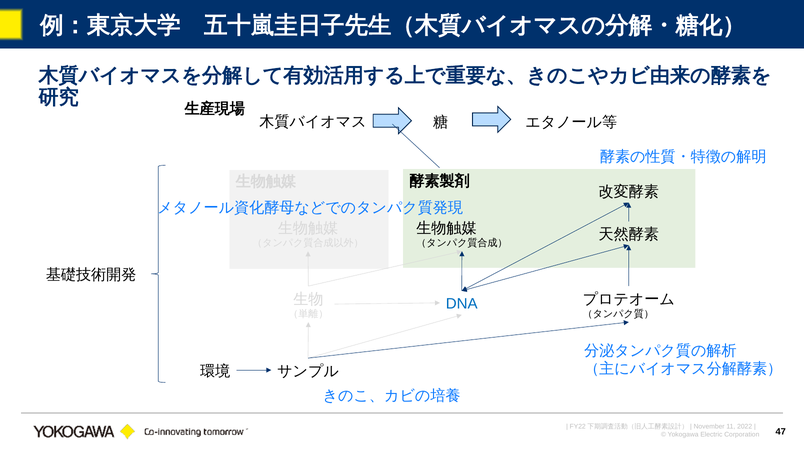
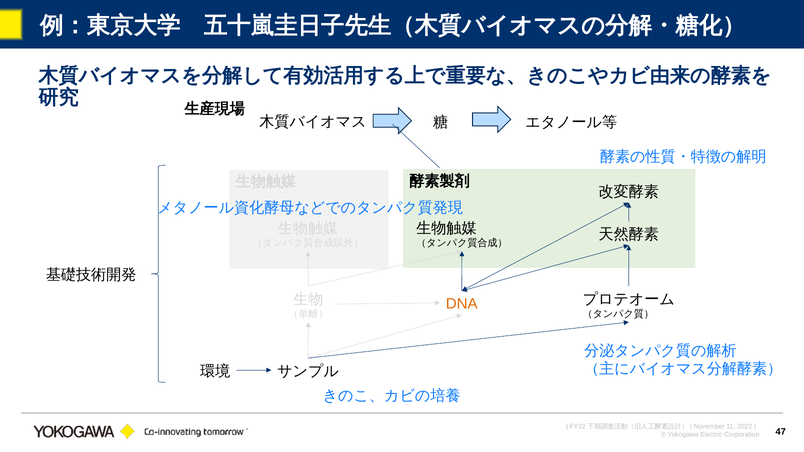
DNA colour: blue -> orange (462, 304)
